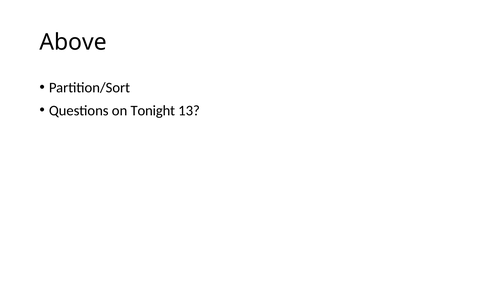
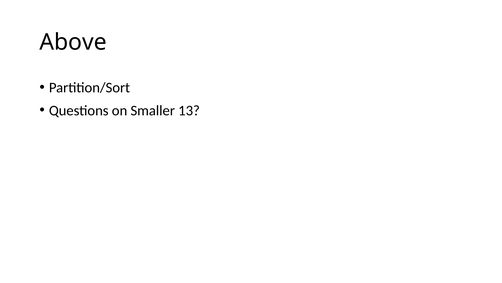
Tonight: Tonight -> Smaller (153, 110)
